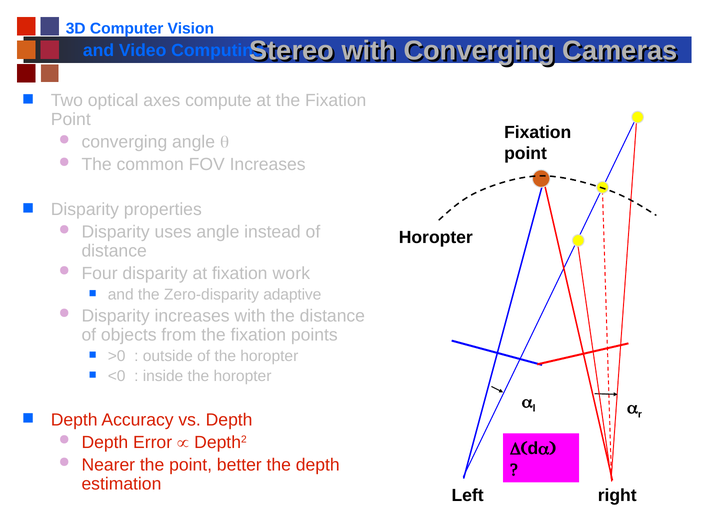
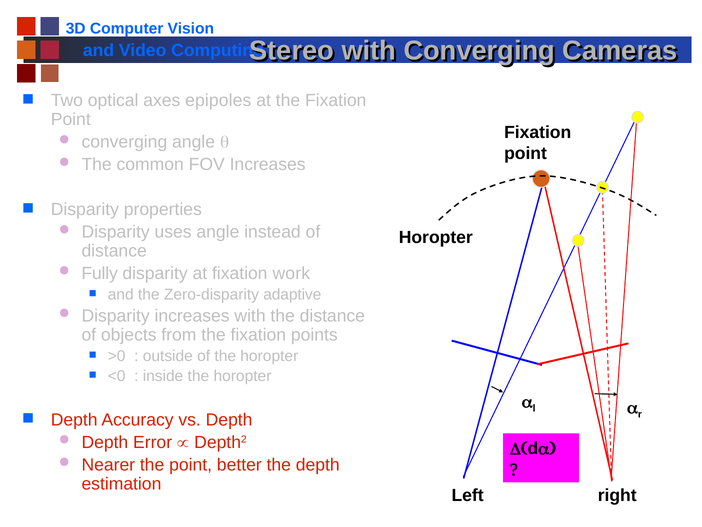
compute: compute -> epipoles (218, 101)
Four: Four -> Fully (100, 273)
